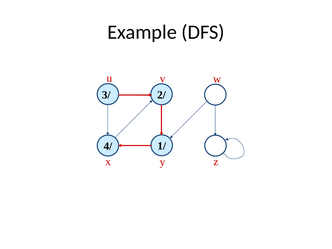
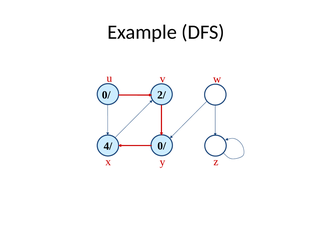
3/: 3/ -> 0/ (106, 95)
4/ 1/: 1/ -> 0/ (162, 146)
